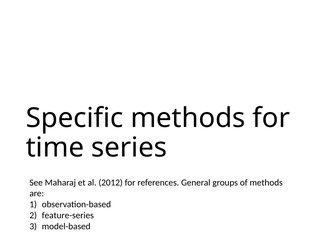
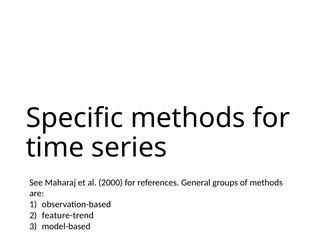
2012: 2012 -> 2000 (111, 183)
feature-series: feature-series -> feature-trend (68, 216)
